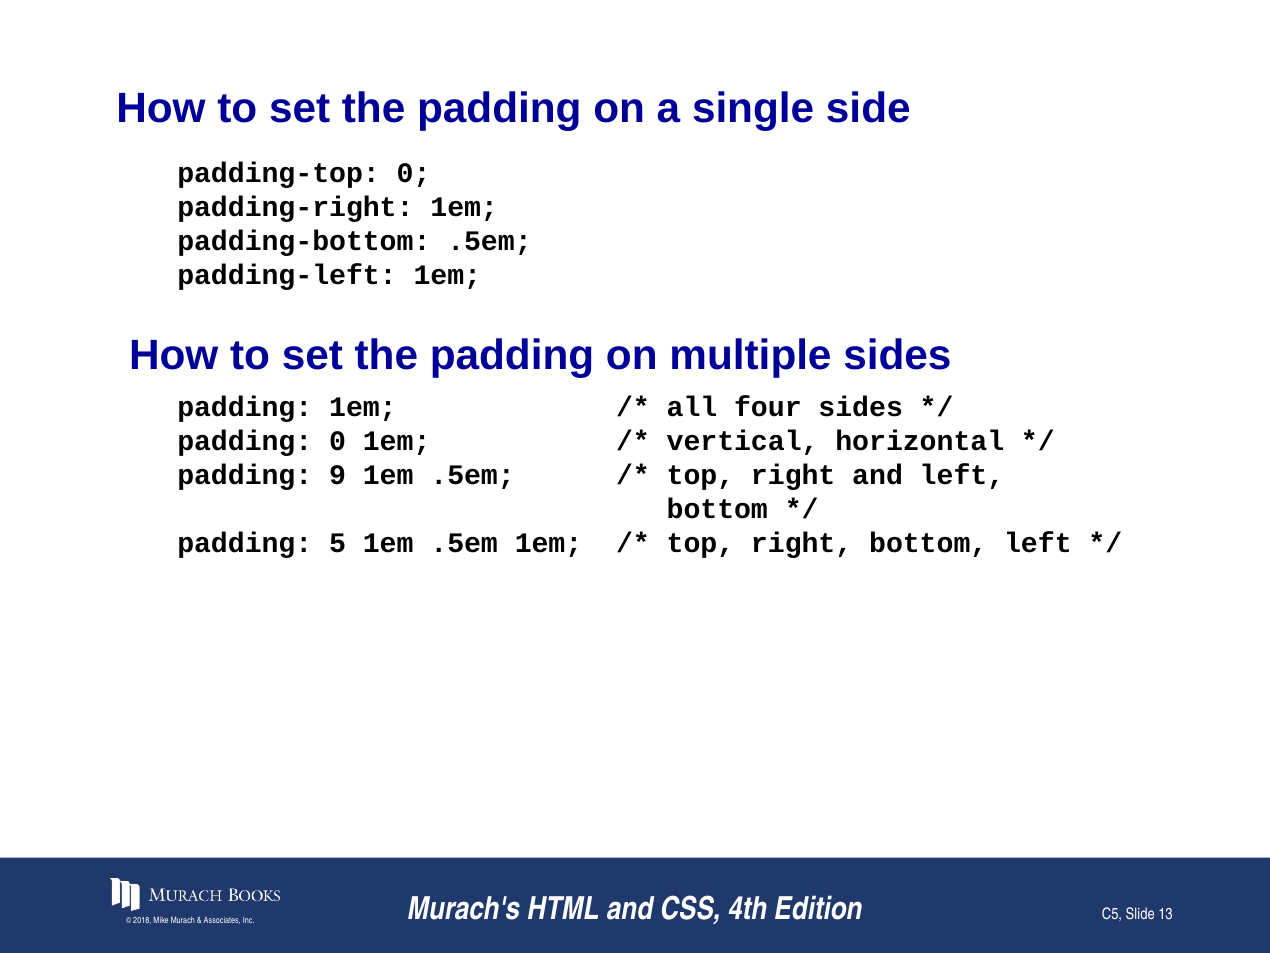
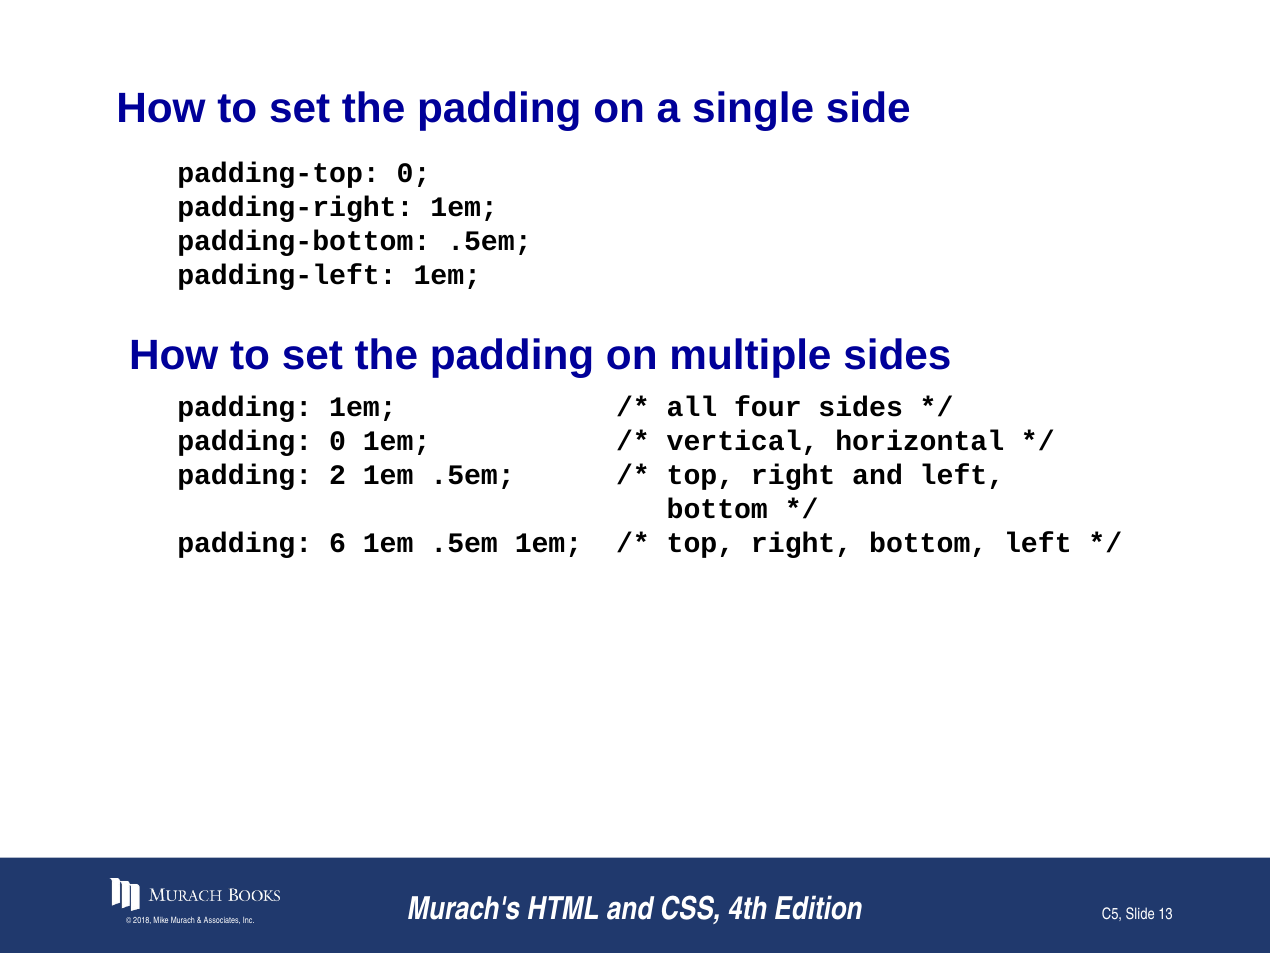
9: 9 -> 2 (338, 475)
5: 5 -> 6 (338, 543)
